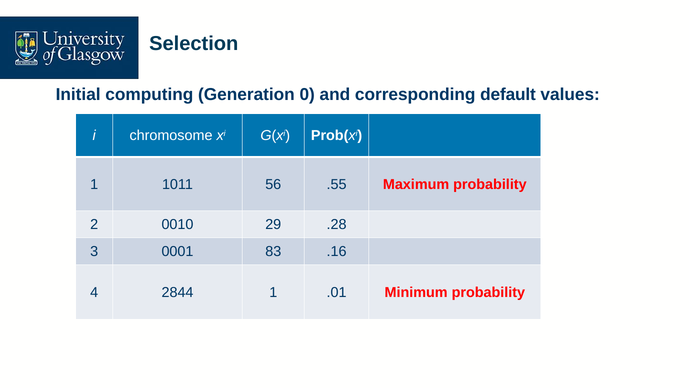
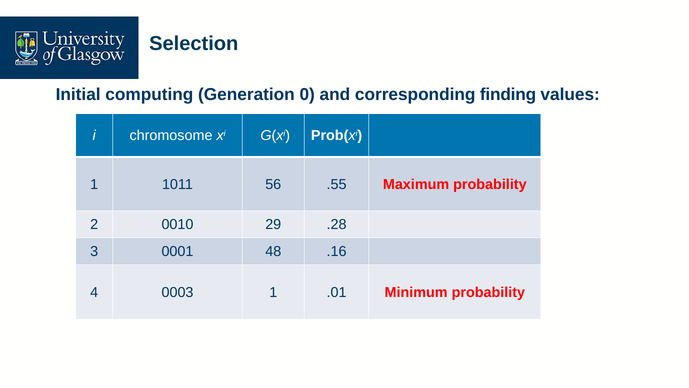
default: default -> finding (508, 94)
83: 83 -> 48 (273, 251)
2844: 2844 -> 0003 (178, 292)
